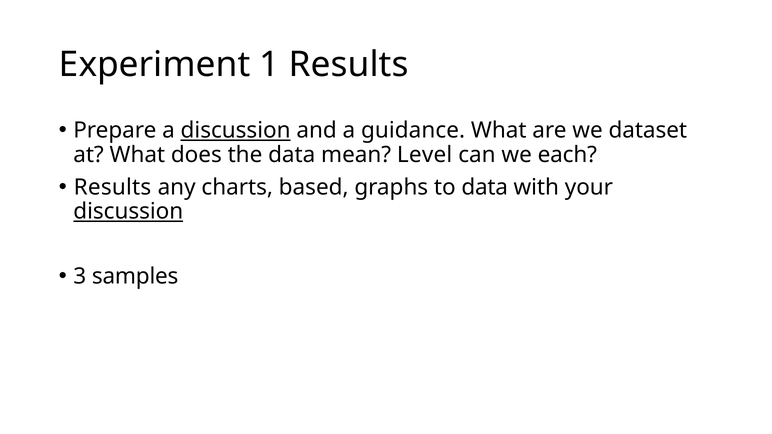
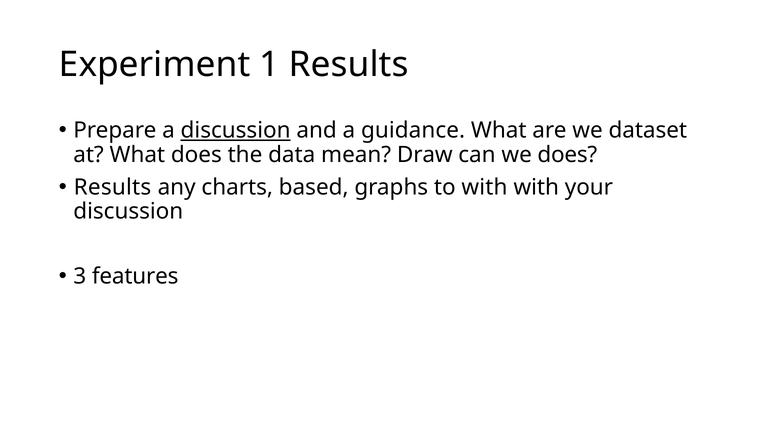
Level: Level -> Draw (425, 155)
we each: each -> does (567, 155)
to data: data -> with (484, 187)
discussion underline: present -> none (128, 212)
samples: samples -> features (135, 276)
